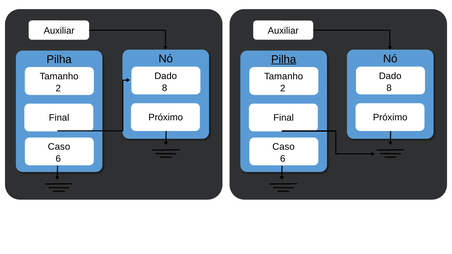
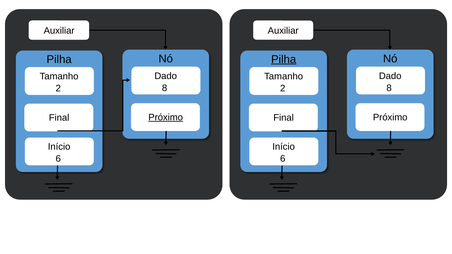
Próximo underline: none -> present (166, 118)
Caso: Caso -> Início (59, 147)
Caso: Caso -> Início (284, 147)
